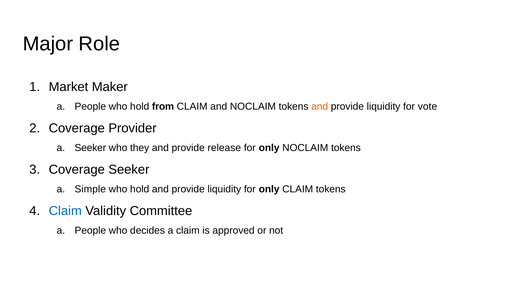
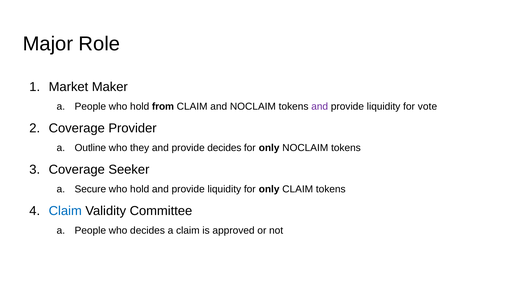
and colour: orange -> purple (320, 107)
a Seeker: Seeker -> Outline (90, 148)
provide release: release -> decides (224, 148)
Simple: Simple -> Secure (90, 189)
